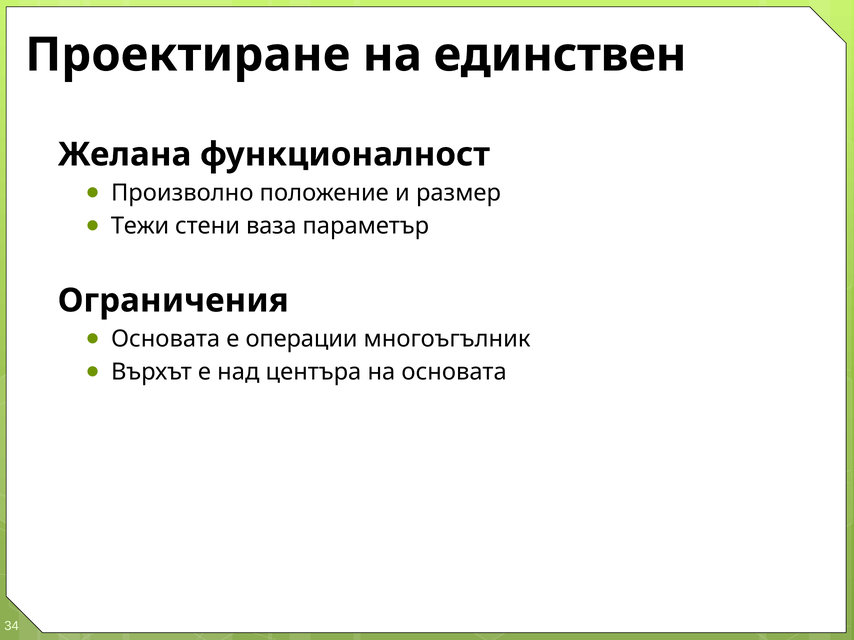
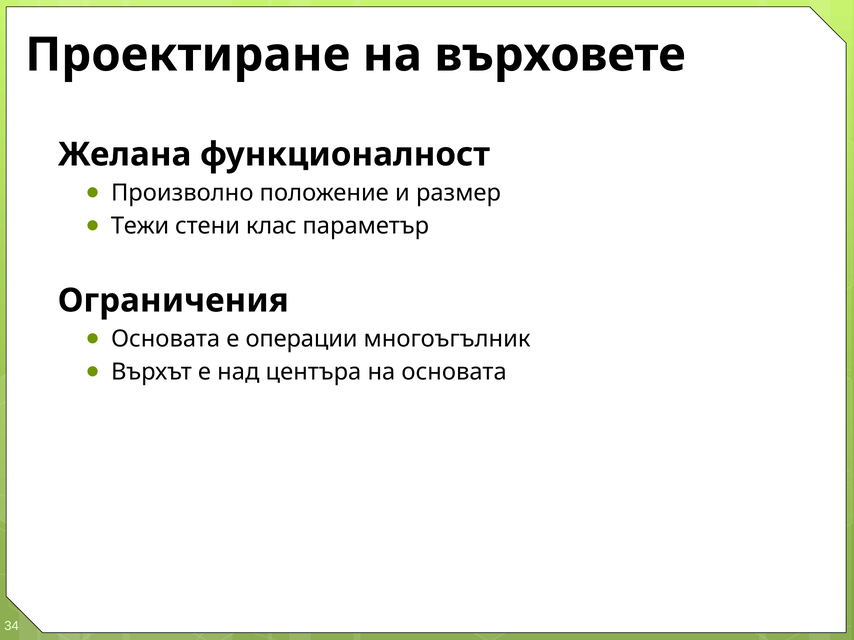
единствен: единствен -> върховете (560, 55)
ваза: ваза -> клас (271, 226)
